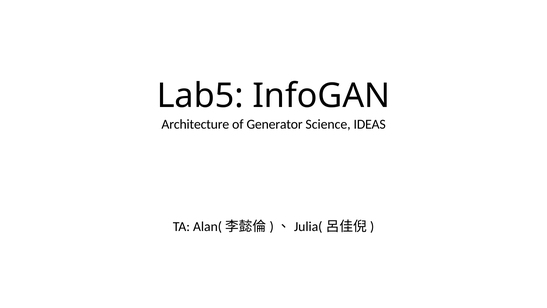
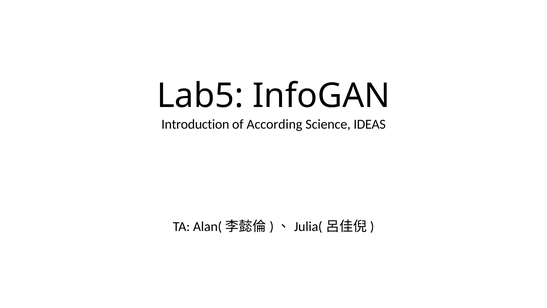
Architecture: Architecture -> Introduction (195, 124)
Generator: Generator -> According (274, 124)
